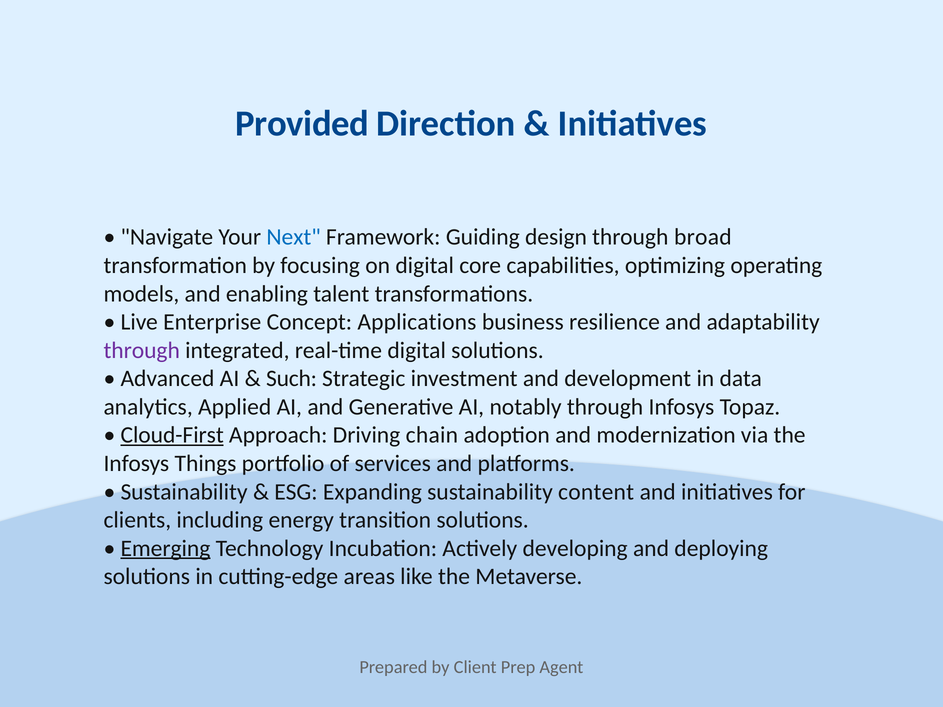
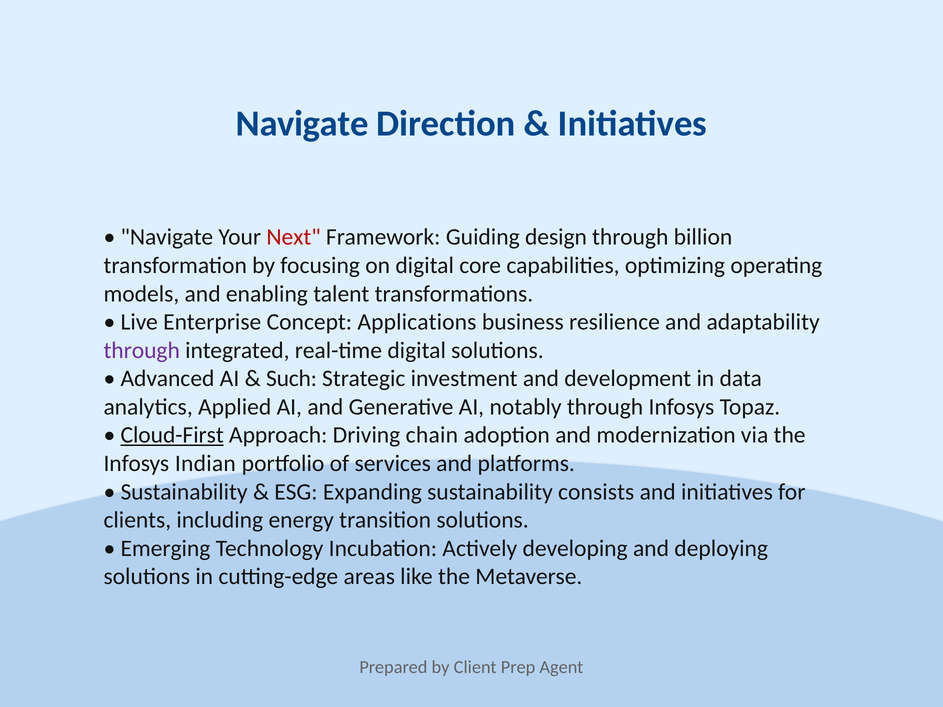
Provided: Provided -> Navigate (302, 123)
Next colour: blue -> red (294, 237)
broad: broad -> billion (703, 237)
Things: Things -> Indian (205, 464)
content: content -> consists (596, 492)
Emerging underline: present -> none (165, 548)
